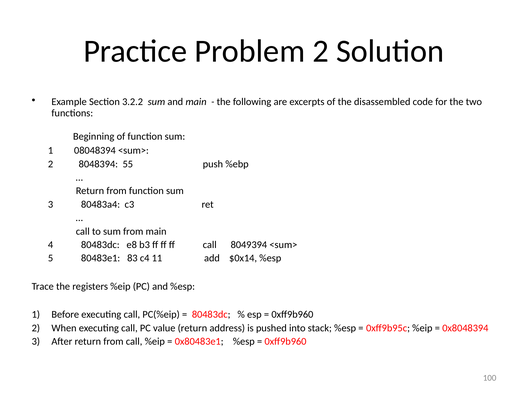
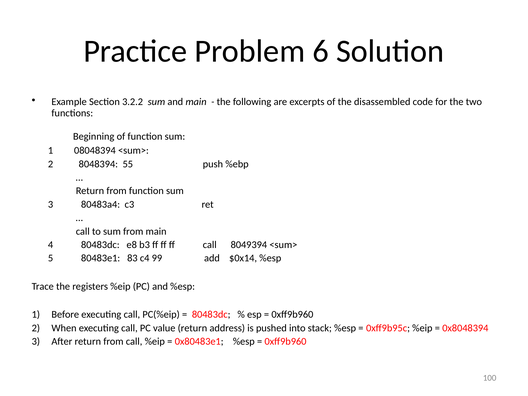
Problem 2: 2 -> 6 (321, 51)
11: 11 -> 99 (157, 258)
